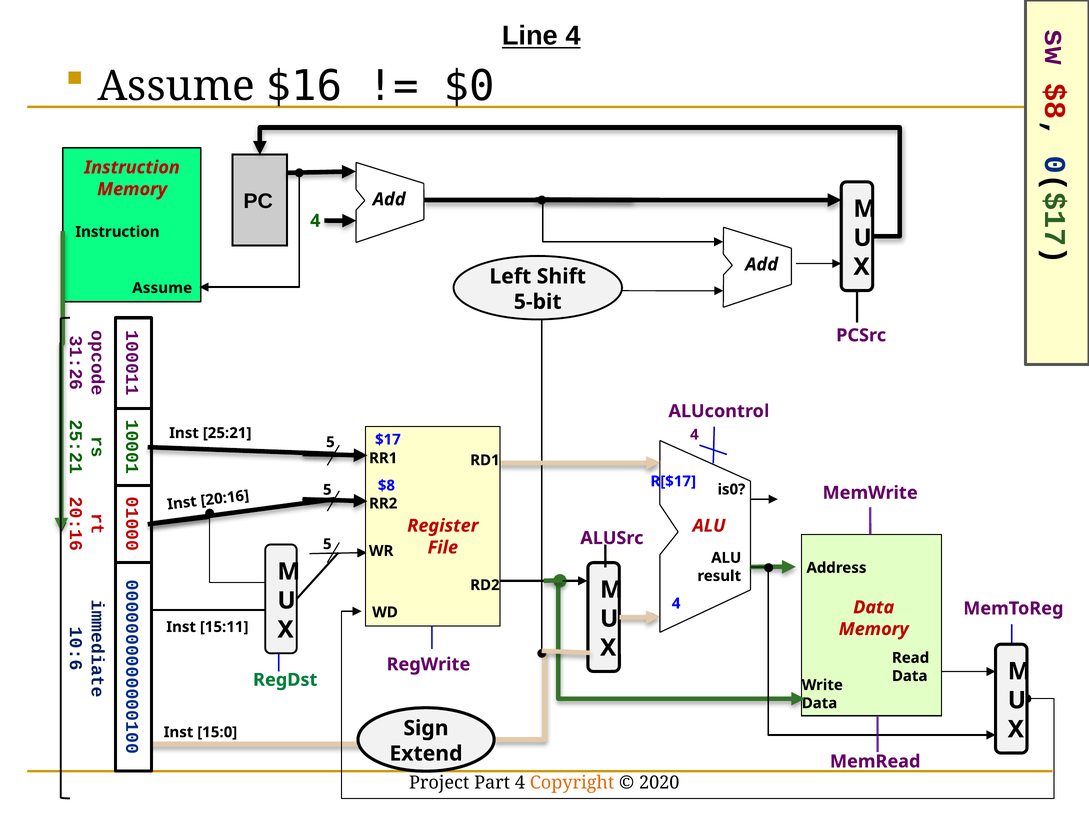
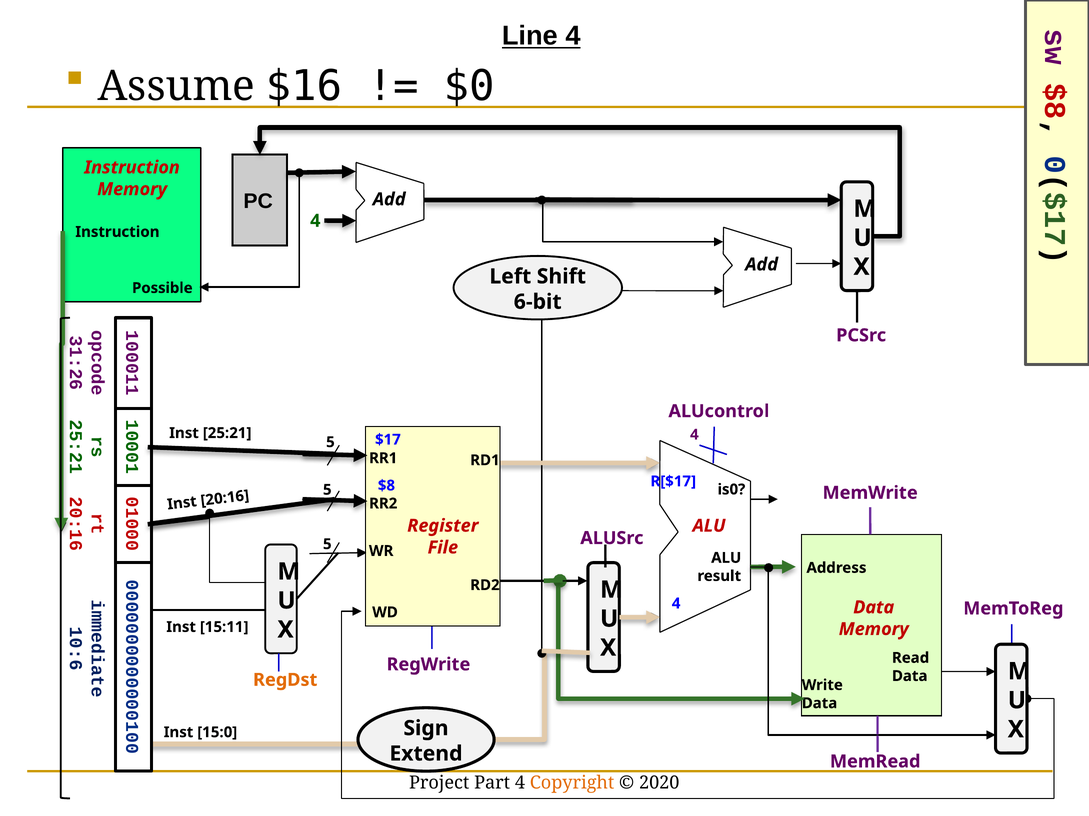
Assume: Assume -> Possible (162, 288)
5-bit: 5-bit -> 6-bit (538, 302)
RegDst colour: green -> orange (285, 680)
